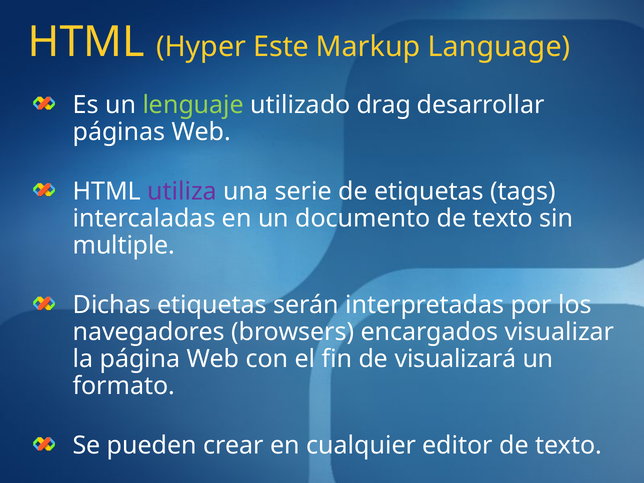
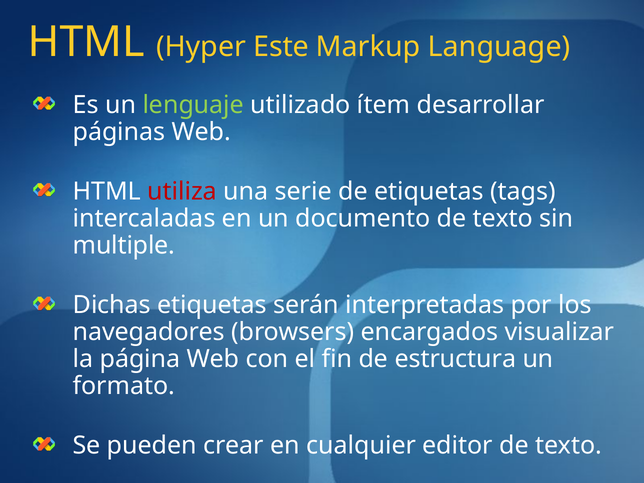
drag: drag -> ítem (384, 105)
utiliza colour: purple -> red (182, 191)
visualizará: visualizará -> estructura (455, 359)
